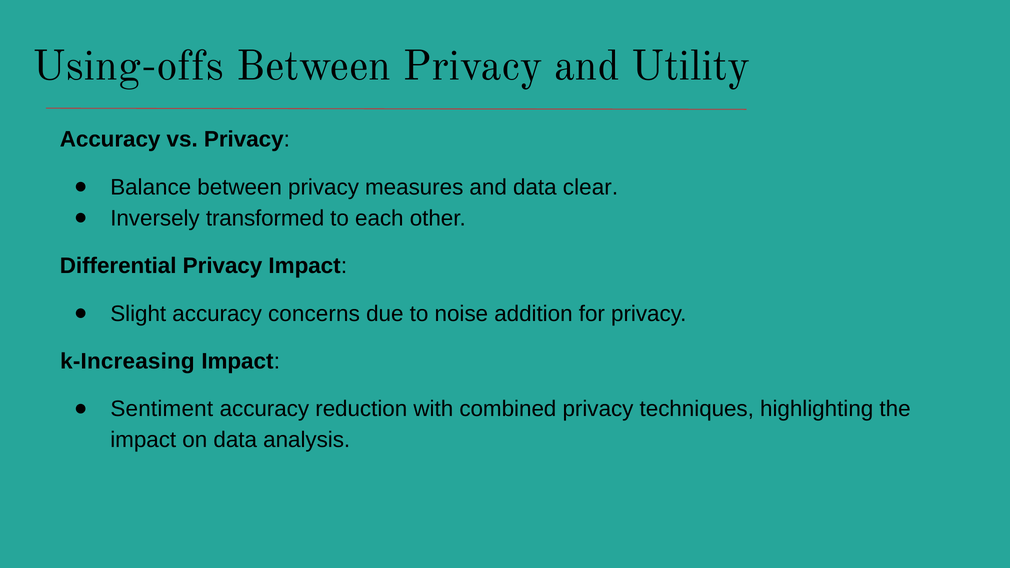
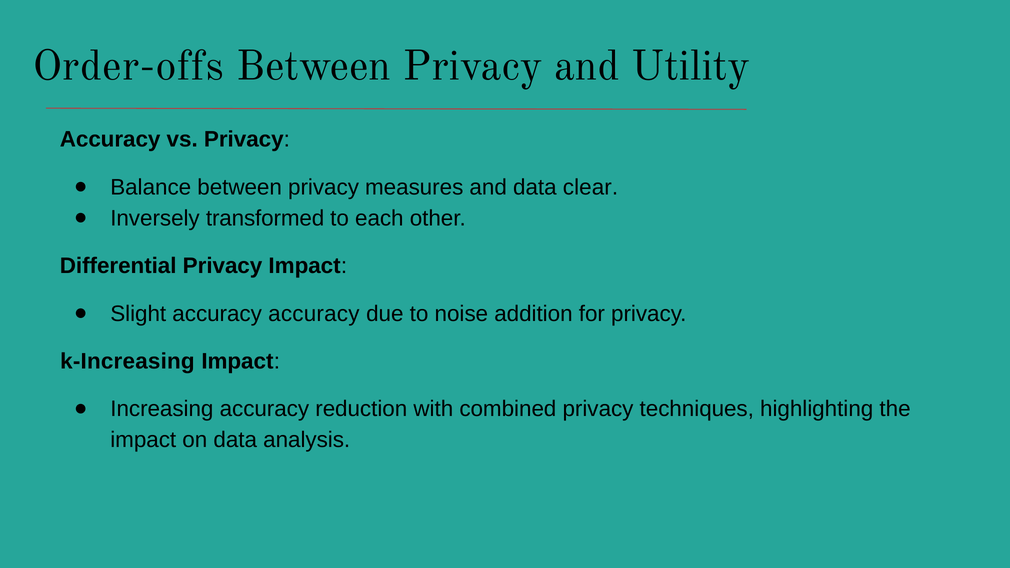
Using-offs: Using-offs -> Order-offs (128, 66)
accuracy concerns: concerns -> accuracy (314, 314)
Sentiment: Sentiment -> Increasing (162, 409)
